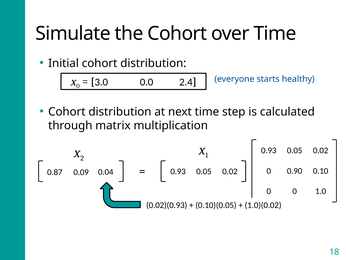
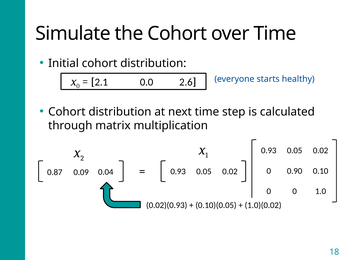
3.0: 3.0 -> 2.1 (101, 82)
2.4: 2.4 -> 2.6 (186, 82)
